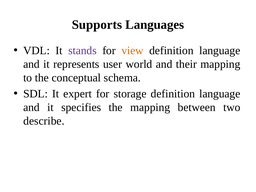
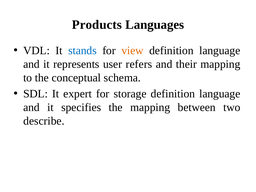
Supports: Supports -> Products (97, 25)
stands colour: purple -> blue (82, 50)
world: world -> refers (139, 64)
